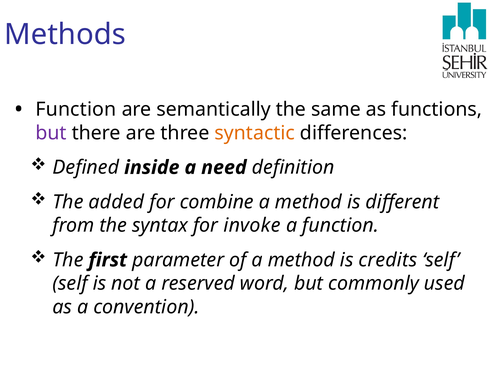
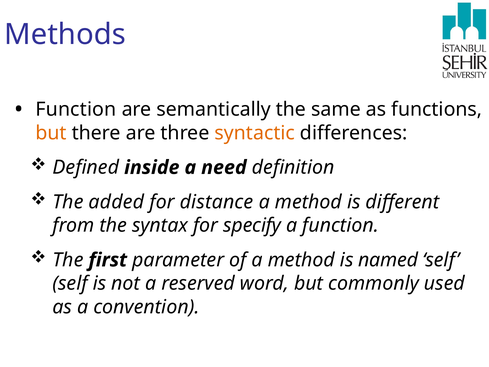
but colour: purple -> orange (51, 133)
combine: combine -> distance (217, 202)
invoke: invoke -> specify (252, 225)
credits: credits -> named (388, 260)
